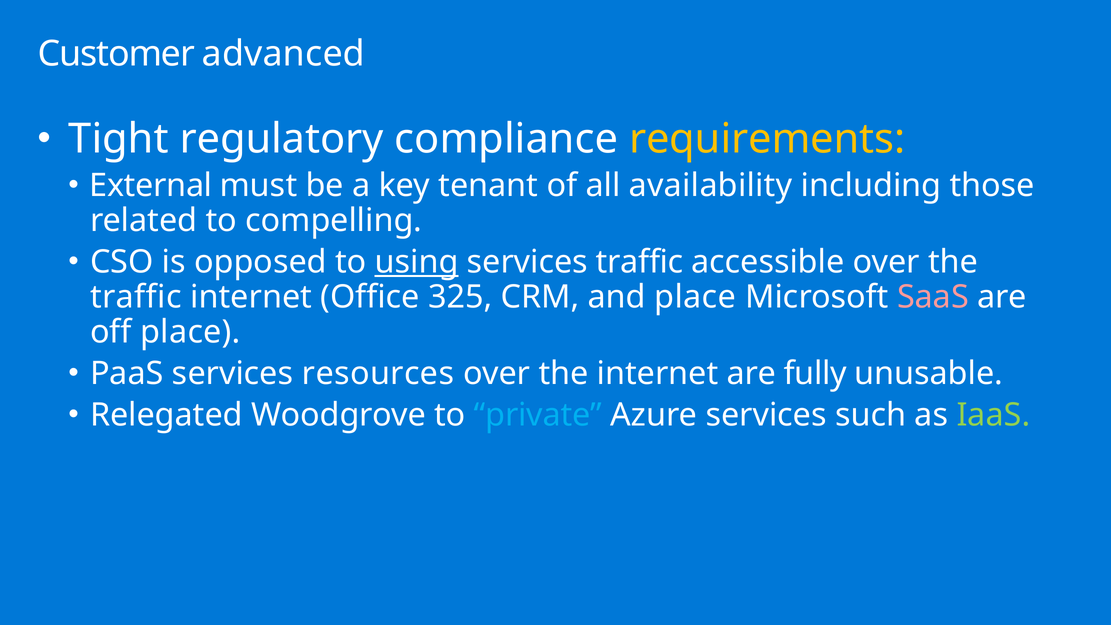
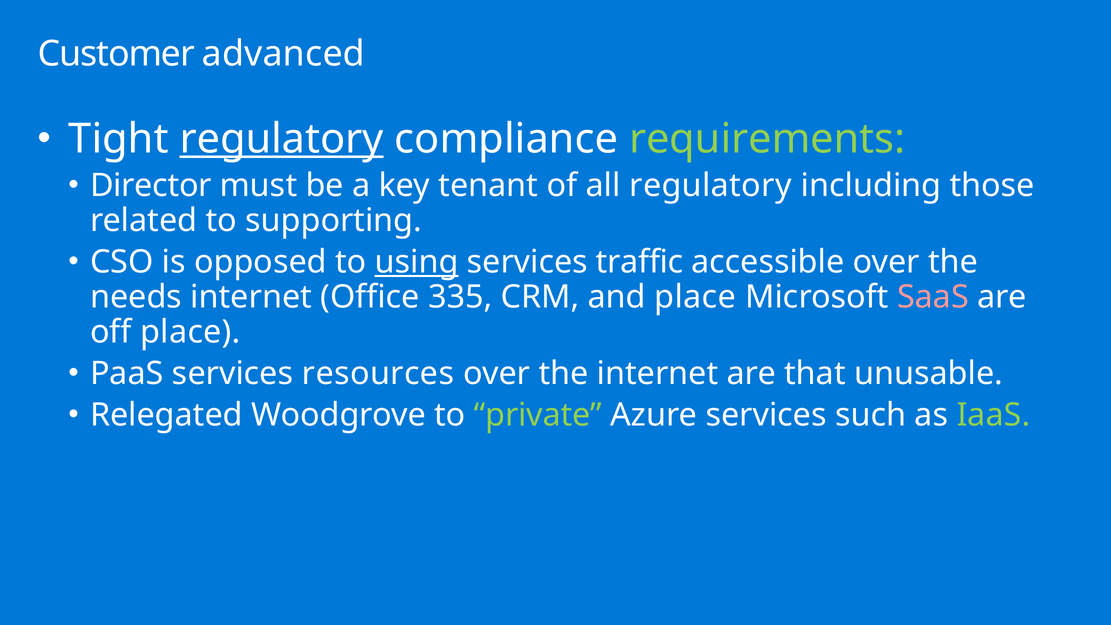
regulatory underline: none -> present (282, 139)
requirements colour: yellow -> light green (767, 139)
External: External -> Director (151, 186)
all availability: availability -> regulatory (711, 186)
compelling: compelling -> supporting (334, 221)
traffic: traffic -> needs (136, 297)
325: 325 -> 335 (460, 297)
fully: fully -> that (815, 374)
private colour: light blue -> light green (538, 415)
